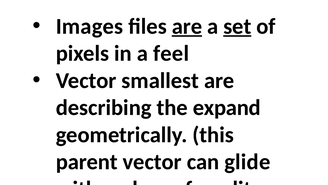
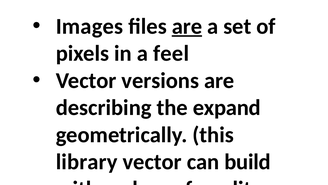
set underline: present -> none (237, 26)
smallest: smallest -> versions (160, 80)
parent: parent -> library (87, 162)
glide: glide -> build (248, 162)
